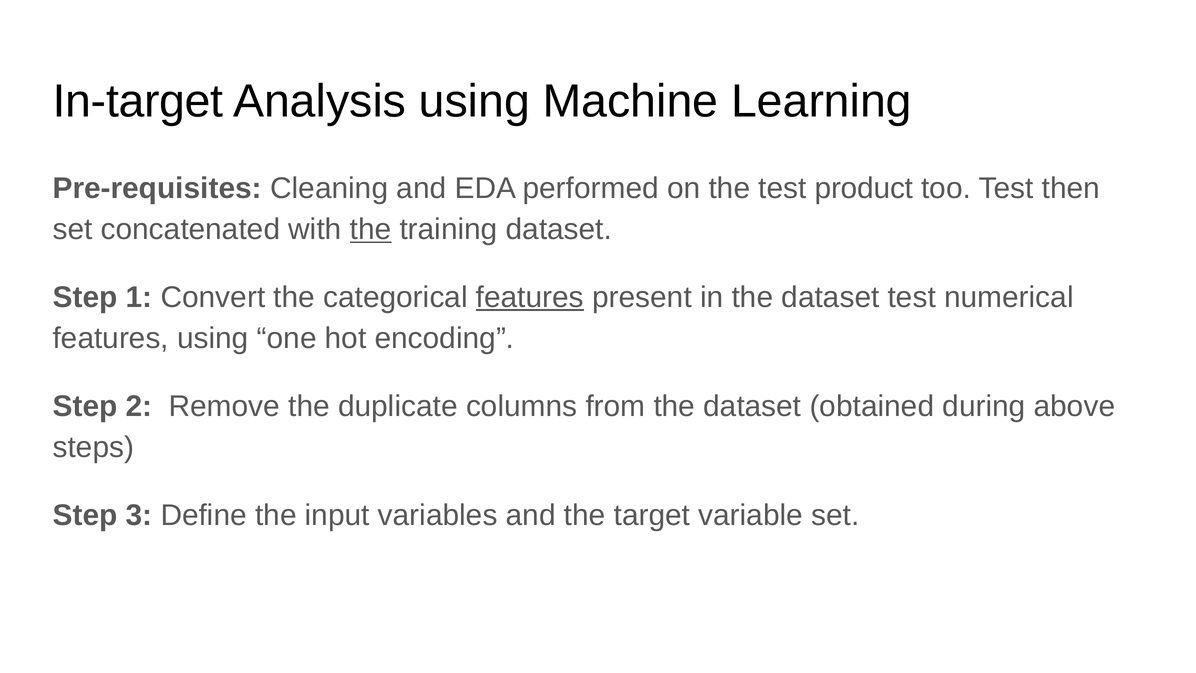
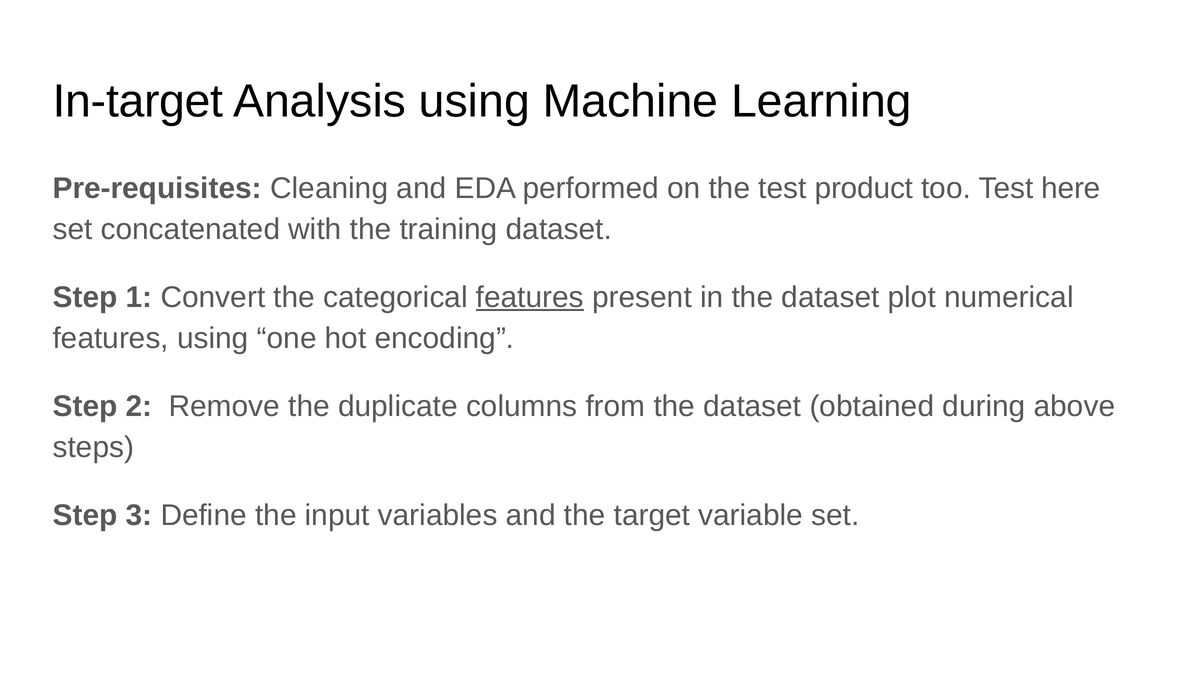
then: then -> here (1071, 188)
the underline: present -> none (371, 229)
dataset test: test -> plot (912, 297)
